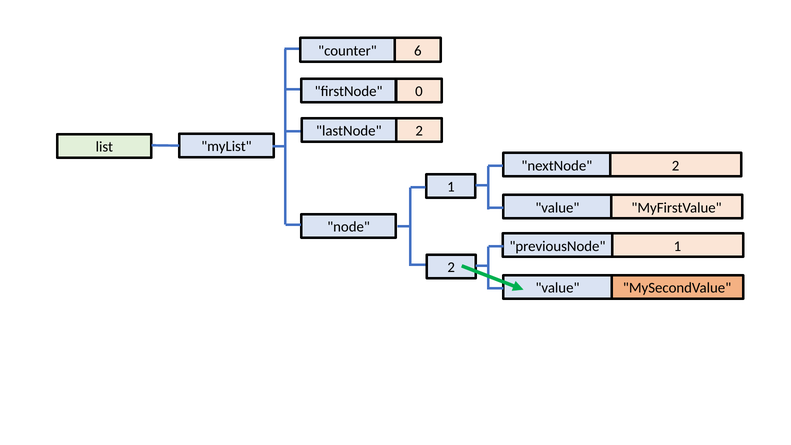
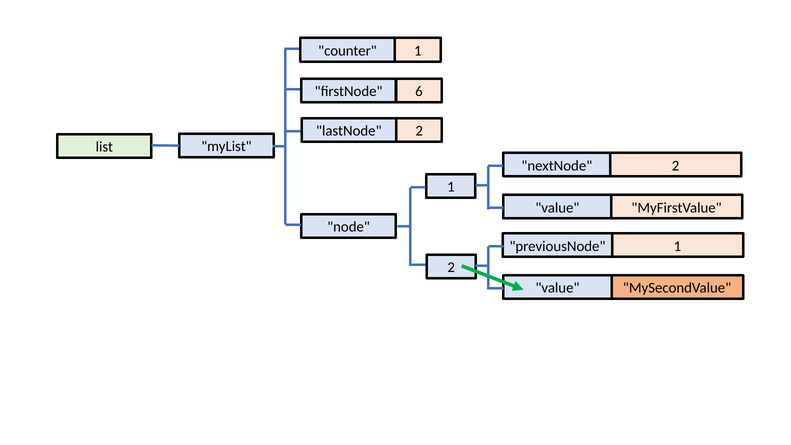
counter 6: 6 -> 1 (418, 51)
0: 0 -> 6 (419, 91)
